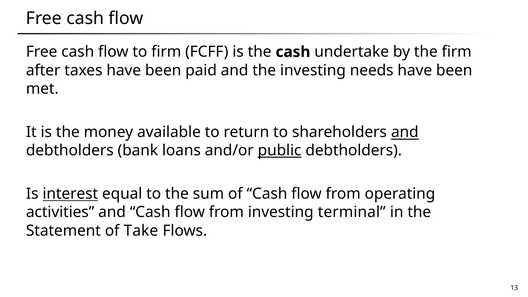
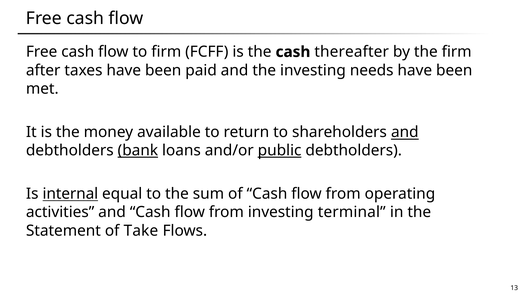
undertake: undertake -> thereafter (352, 52)
bank underline: none -> present (138, 151)
interest: interest -> internal (70, 194)
